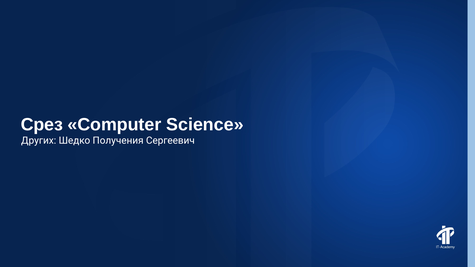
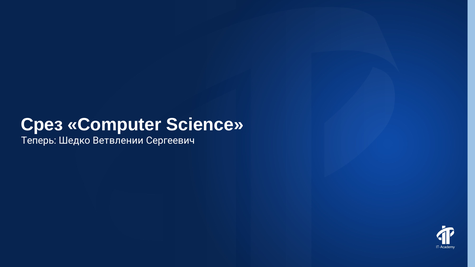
Других: Других -> Теперь (39, 141)
Получения: Получения -> Ветвлении (118, 141)
